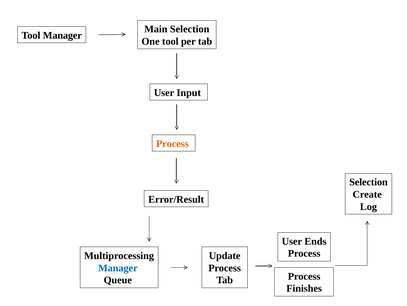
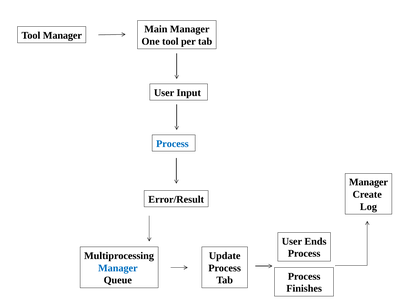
Main Selection: Selection -> Manager (190, 29)
Process colour: orange -> blue (172, 143)
Selection: Selection -> Manager (369, 182)
